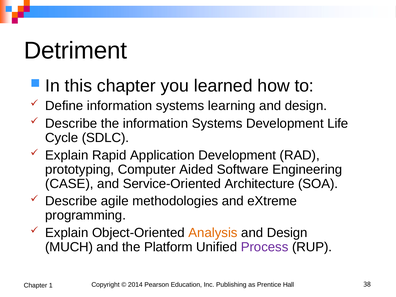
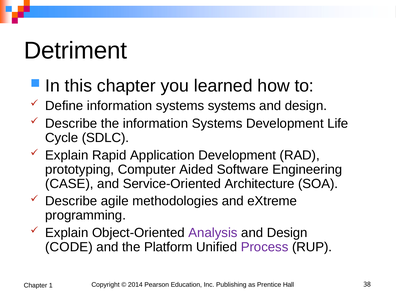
systems learning: learning -> systems (232, 106)
Analysis colour: orange -> purple (213, 233)
MUCH: MUCH -> CODE (69, 247)
